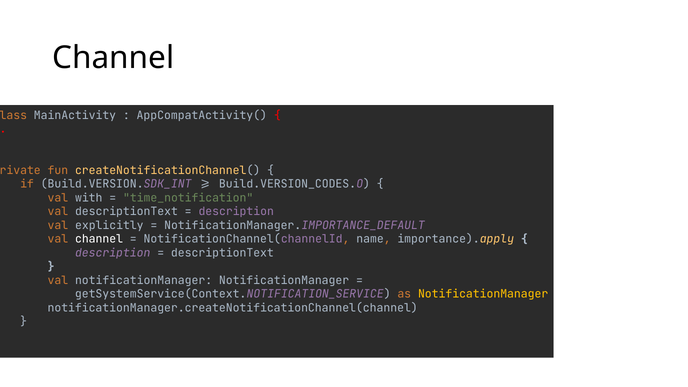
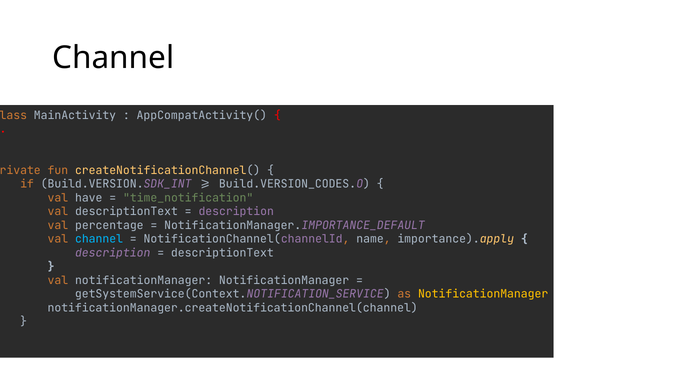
with: with -> have (89, 198)
explicitly: explicitly -> percentage (109, 225)
channel colour: white -> light blue (99, 239)
